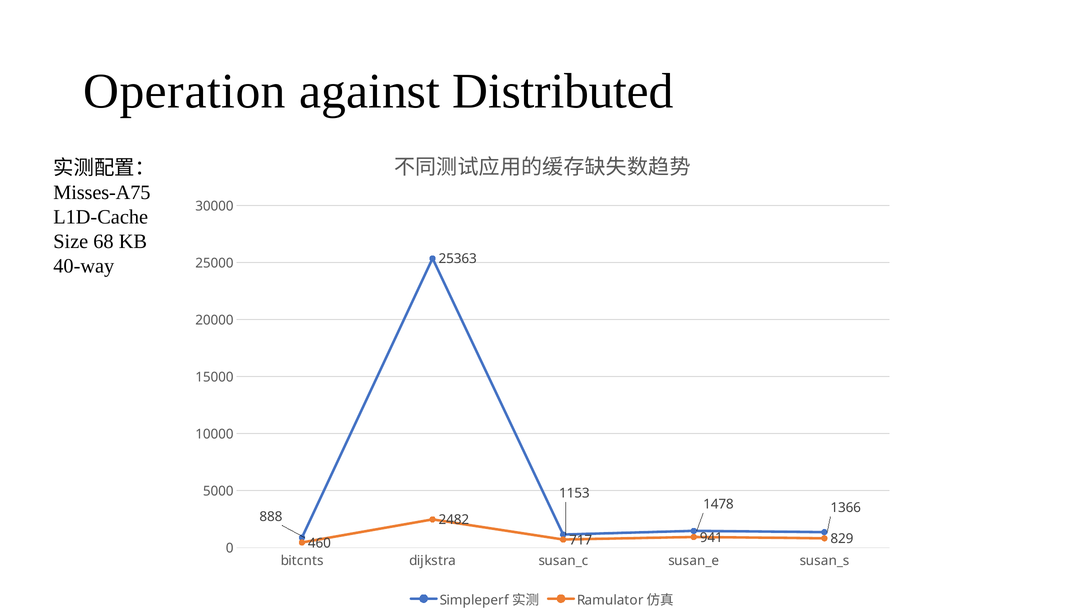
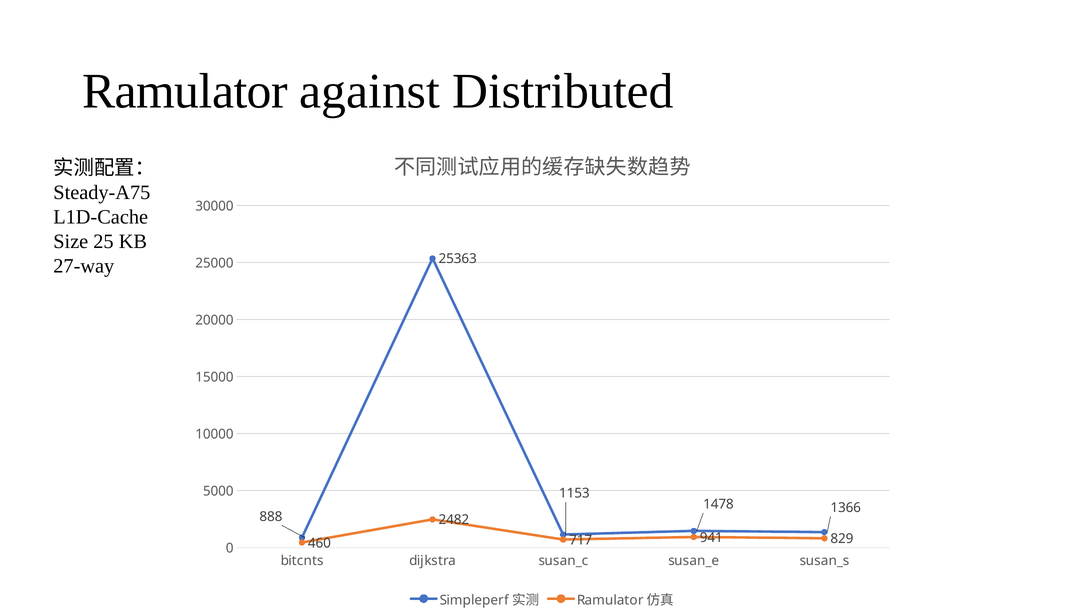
Operation: Operation -> Ramulator (185, 91)
Misses-A75: Misses-A75 -> Steady-A75 (102, 192)
68: 68 -> 25 (103, 241)
40-way: 40-way -> 27-way (84, 266)
